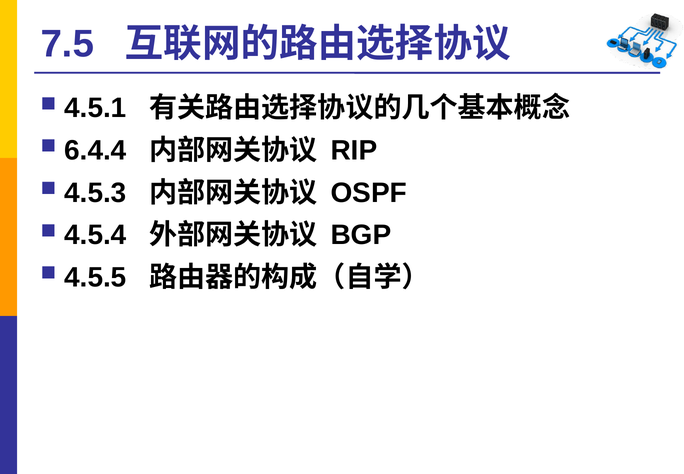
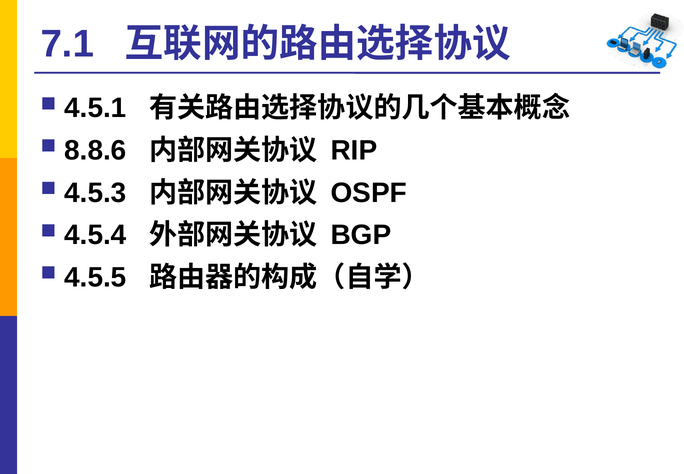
7.5: 7.5 -> 7.1 (67, 44)
6.4.4: 6.4.4 -> 8.8.6 (95, 150)
